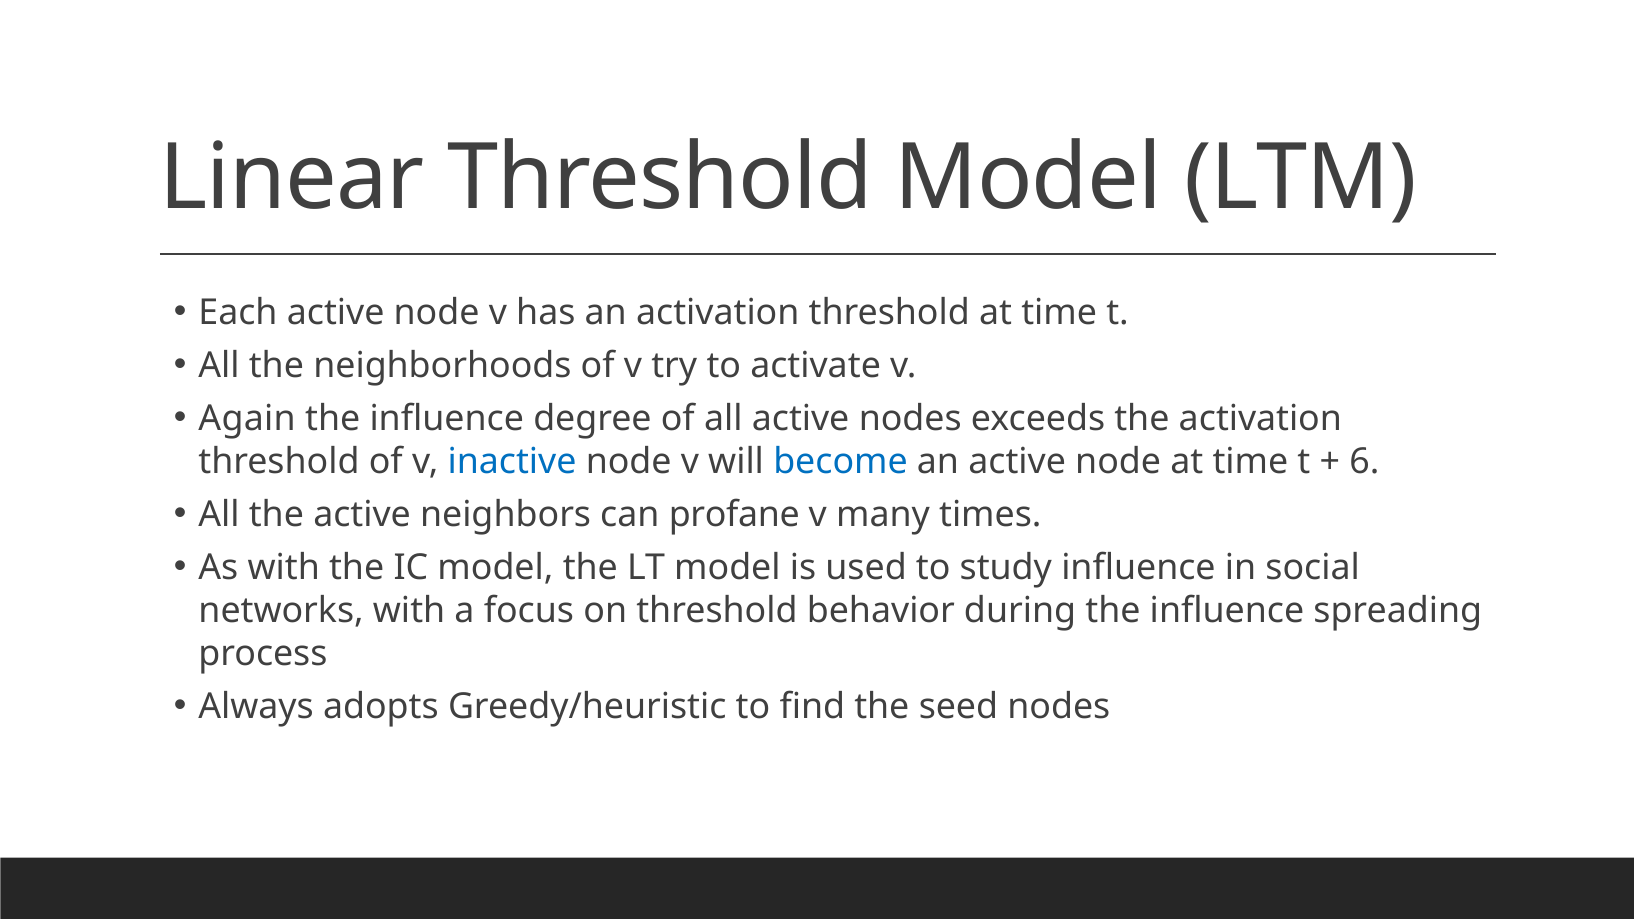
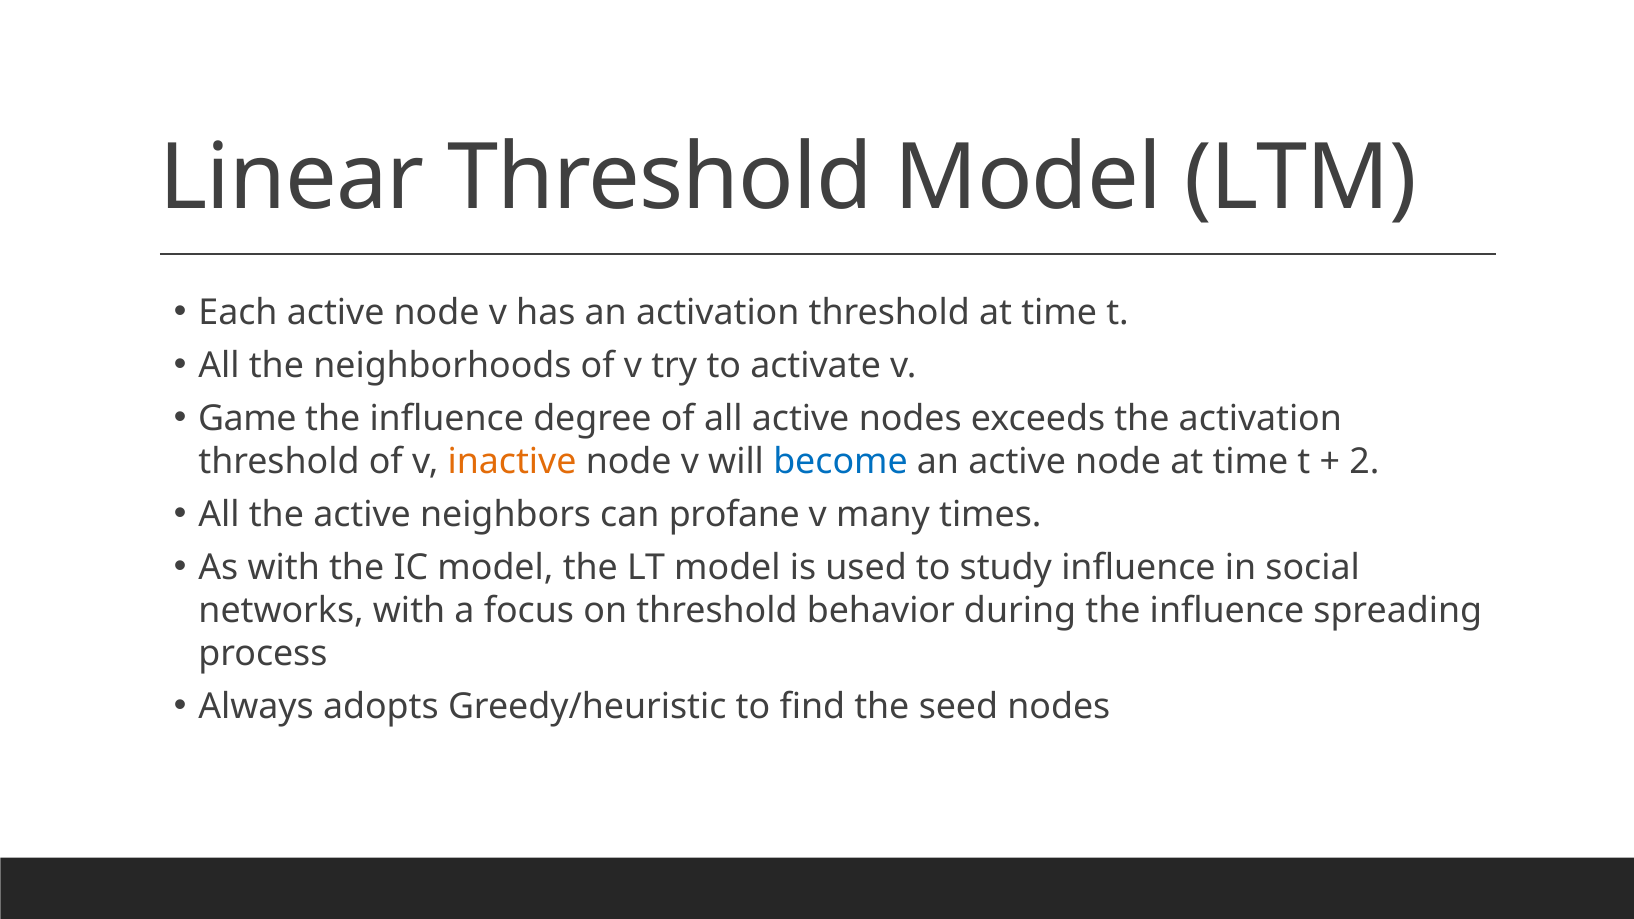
Again: Again -> Game (247, 419)
inactive colour: blue -> orange (512, 462)
6: 6 -> 2 (1364, 462)
